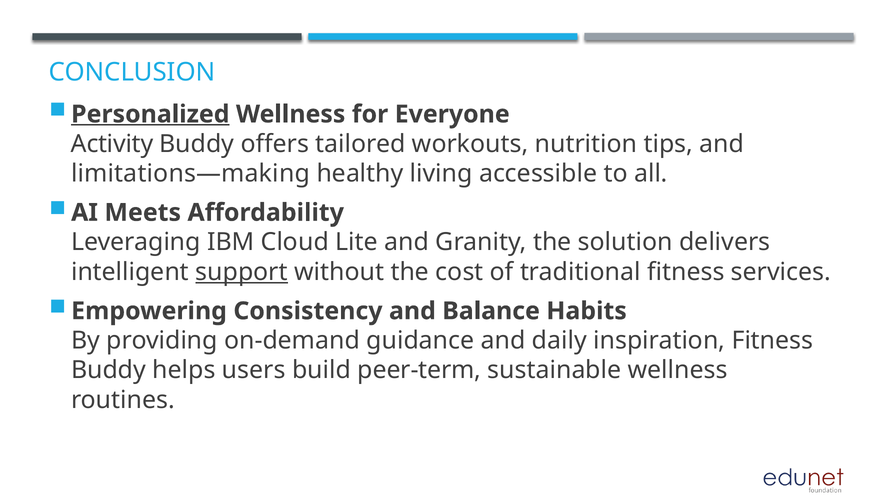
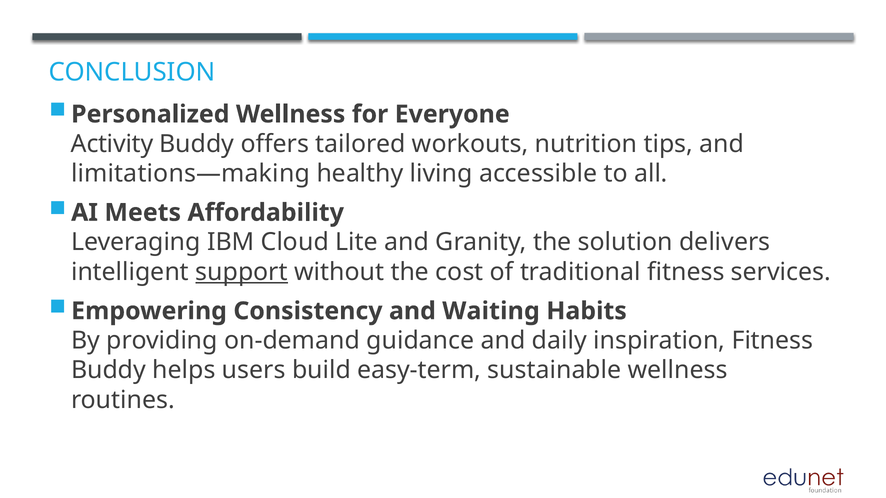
Personalized underline: present -> none (150, 114)
Balance: Balance -> Waiting (491, 311)
peer-term: peer-term -> easy-term (419, 370)
